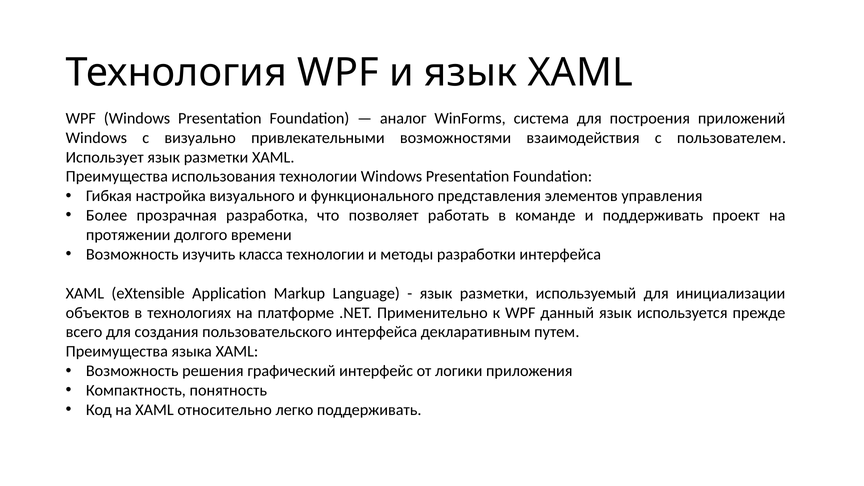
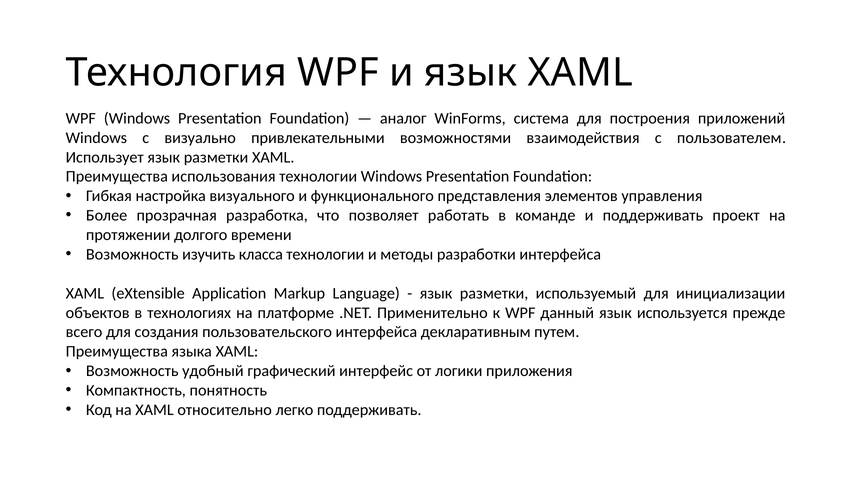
решения: решения -> удобный (213, 371)
